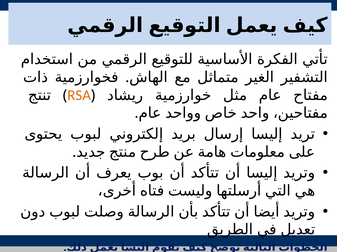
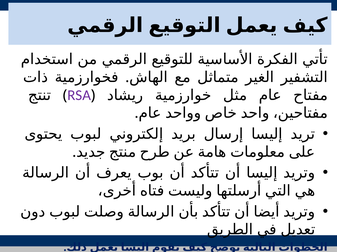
RSA colour: orange -> purple (79, 95)
